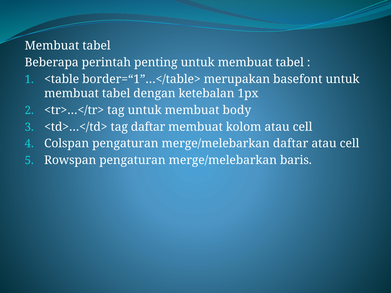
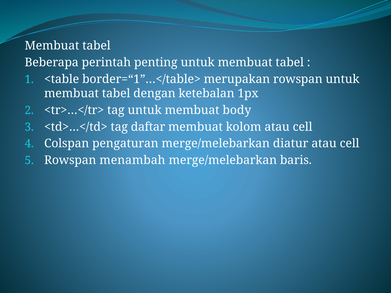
merupakan basefont: basefont -> rowspan (298, 79)
merge/melebarkan daftar: daftar -> diatur (291, 144)
Rowspan pengaturan: pengaturan -> menambah (132, 160)
